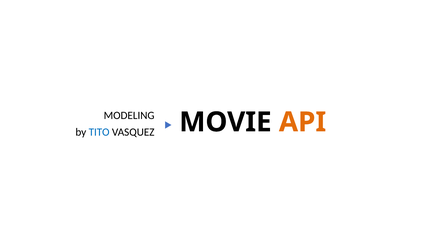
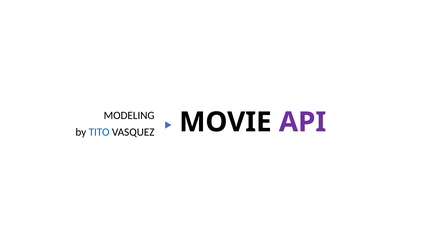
API colour: orange -> purple (303, 122)
